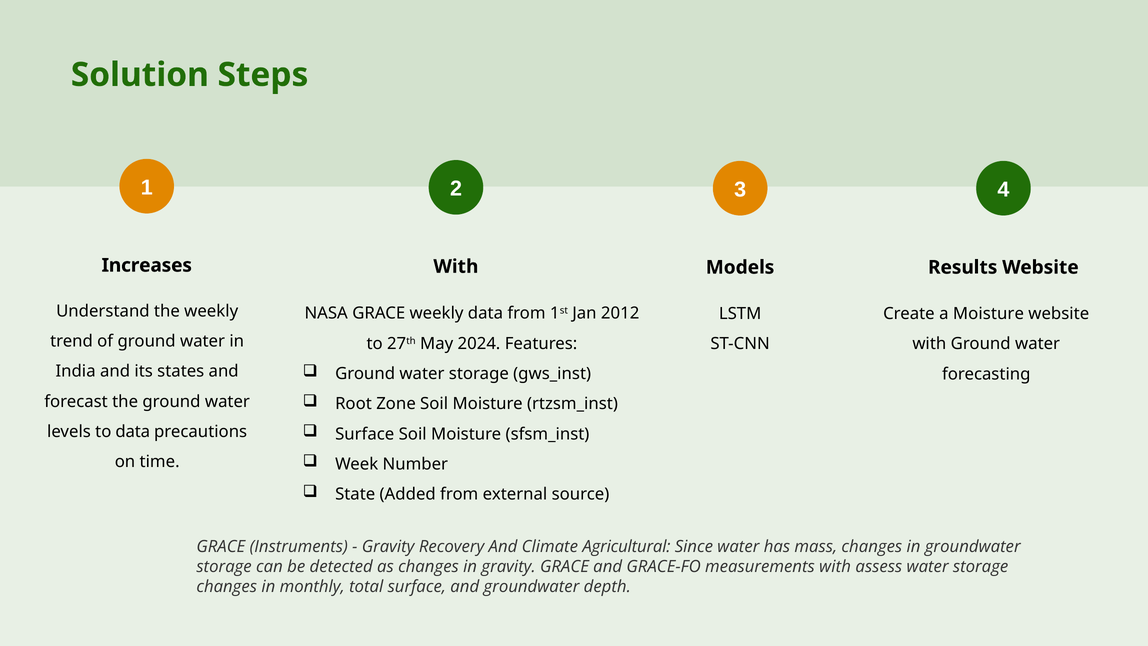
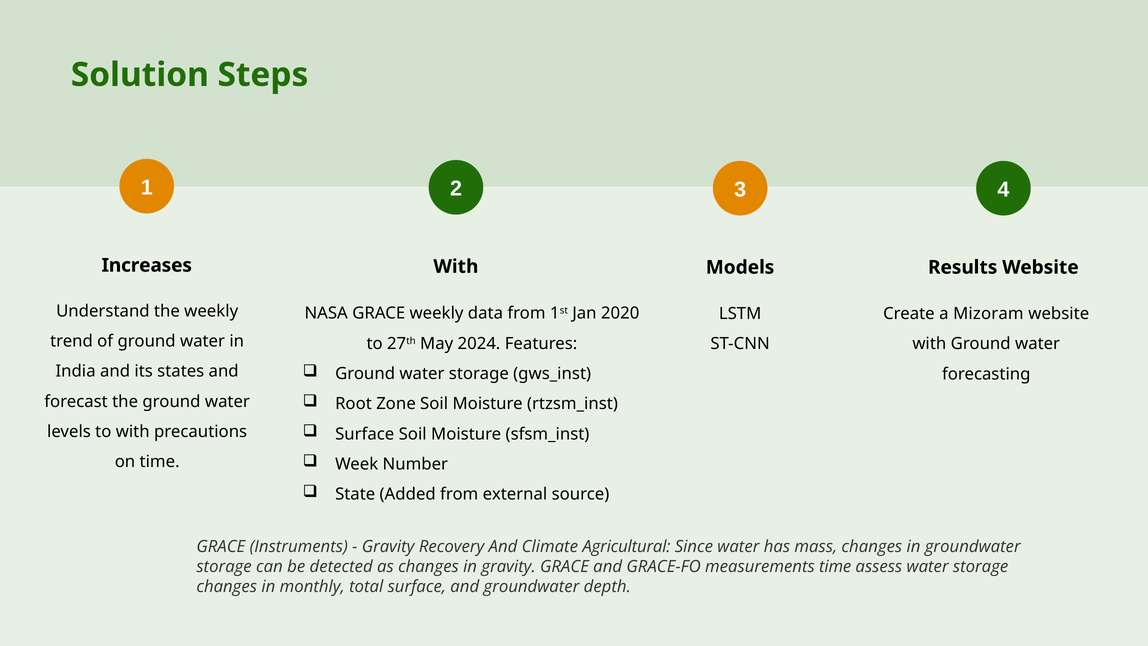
2012: 2012 -> 2020 (620, 313)
a Moisture: Moisture -> Mizoram (988, 314)
to data: data -> with (133, 432)
measurements with: with -> time (835, 566)
